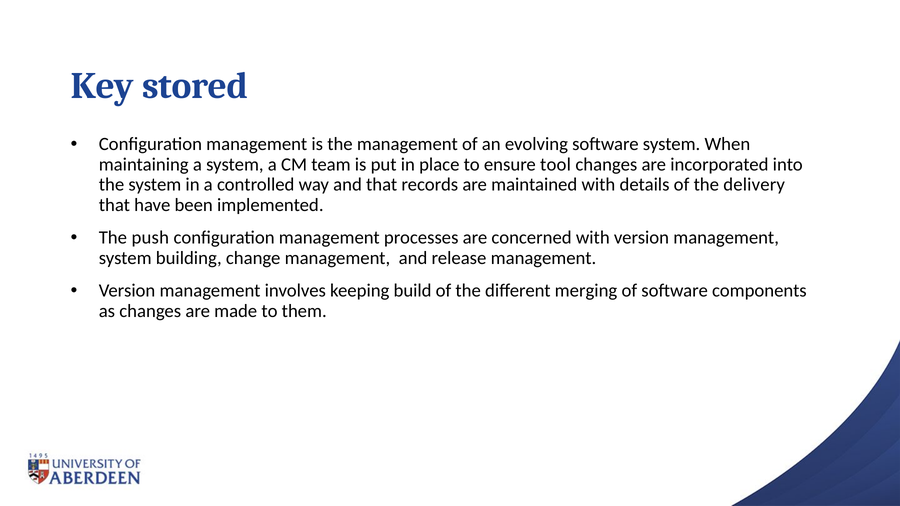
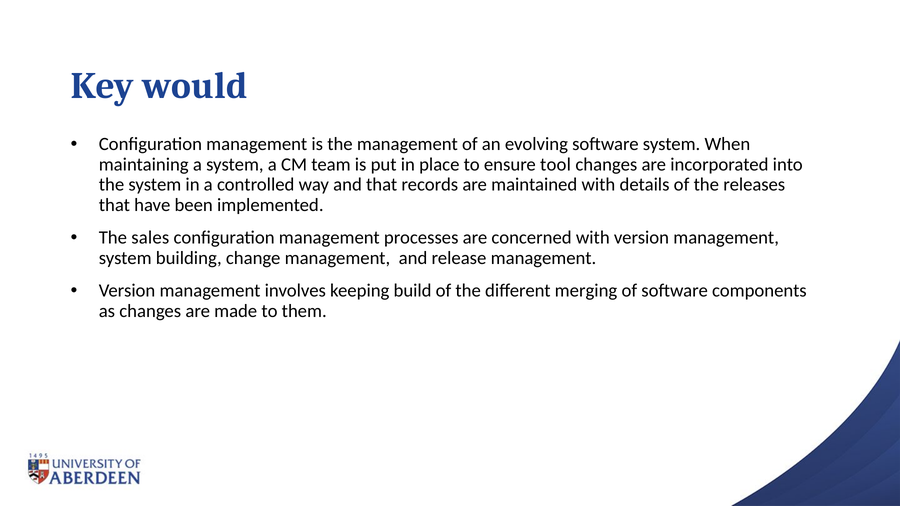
stored: stored -> would (195, 86)
delivery: delivery -> releases (754, 185)
push: push -> sales (150, 238)
